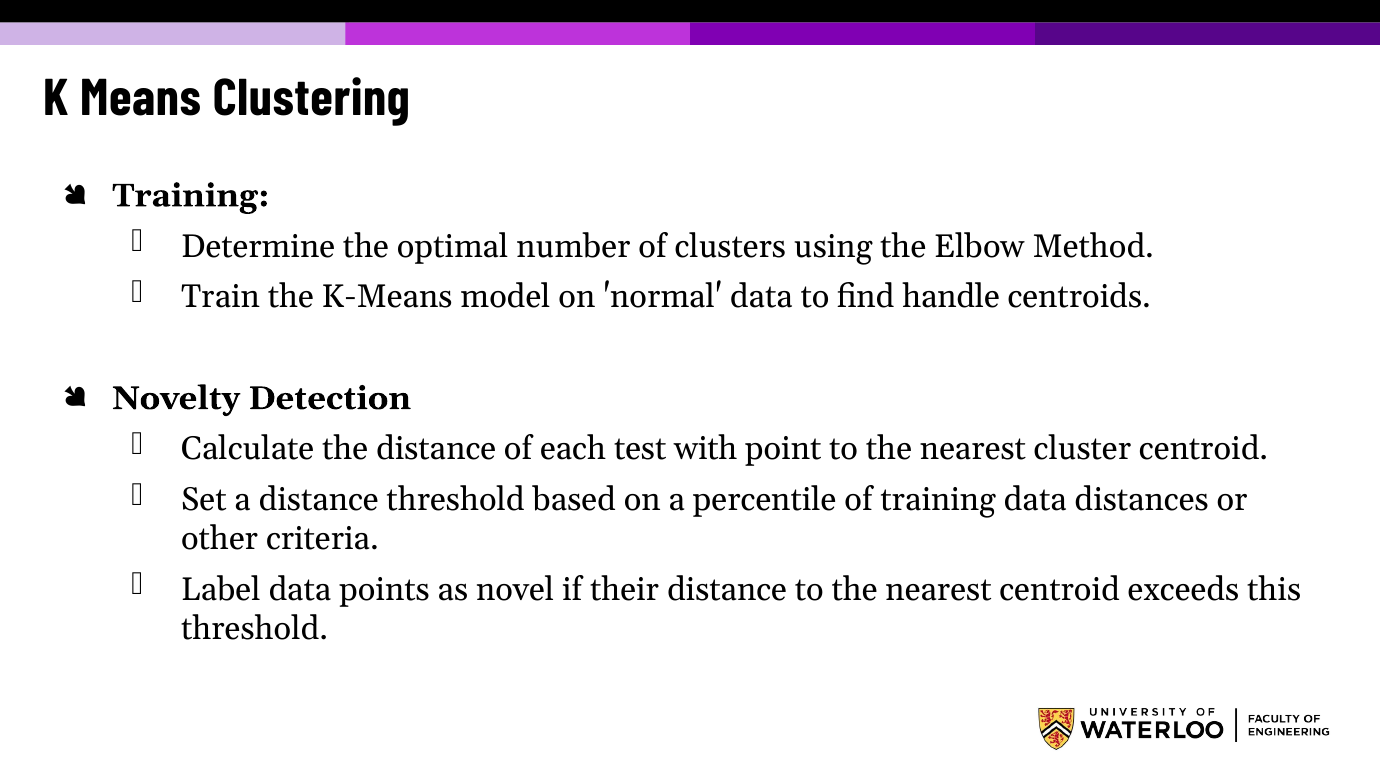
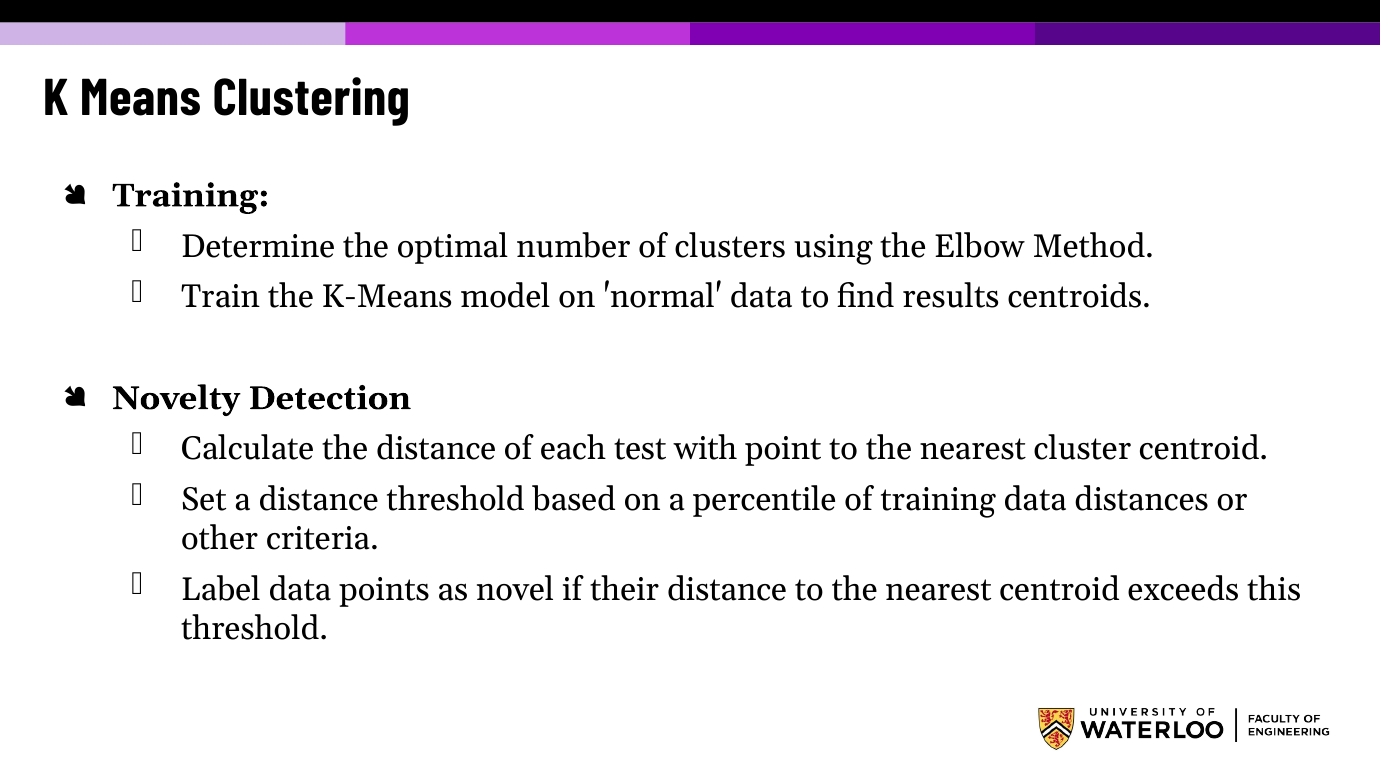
handle: handle -> results (951, 297)
